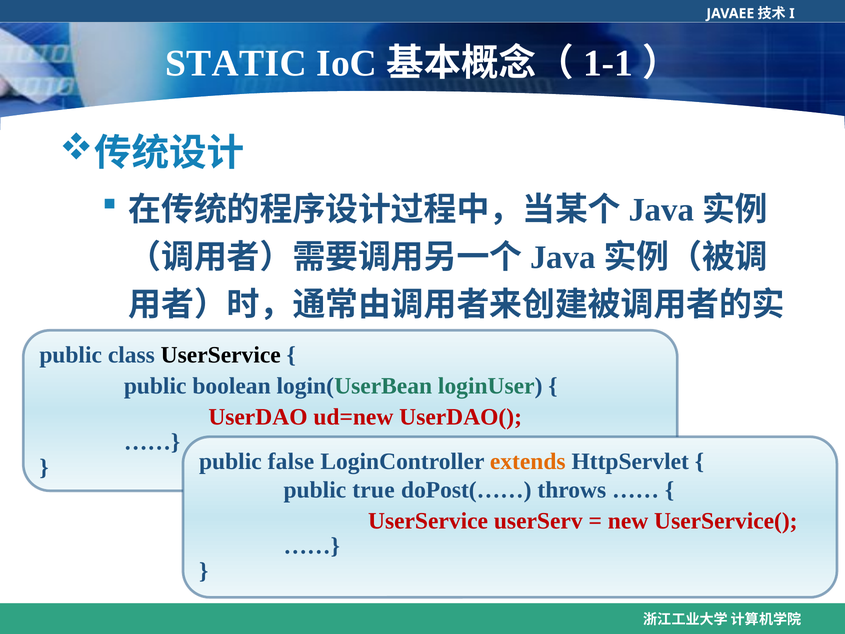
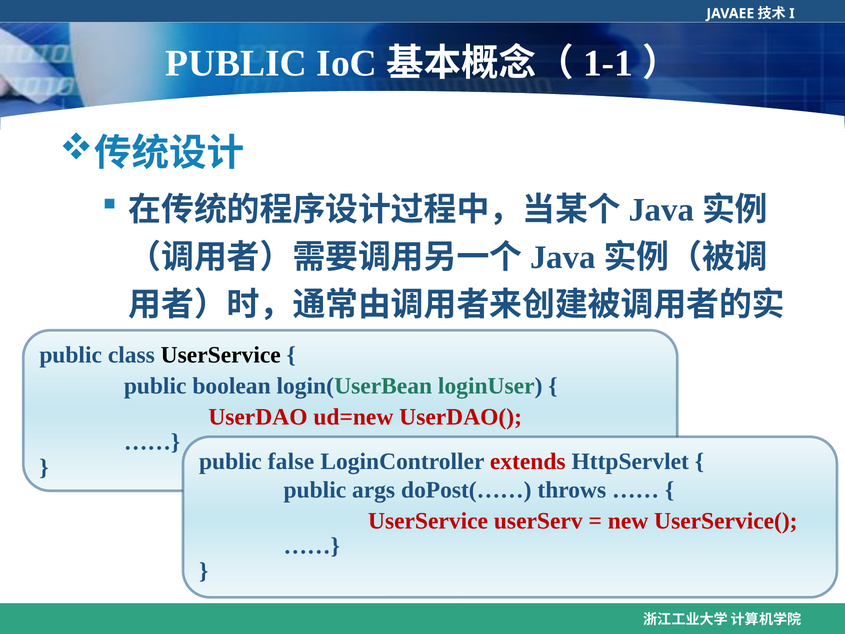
STATIC: STATIC -> PUBLIC (236, 63)
extends colour: orange -> red (528, 461)
true: true -> args (374, 490)
